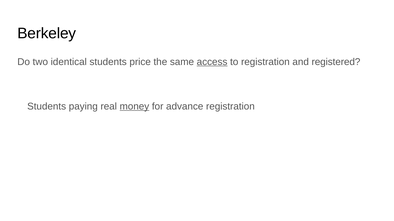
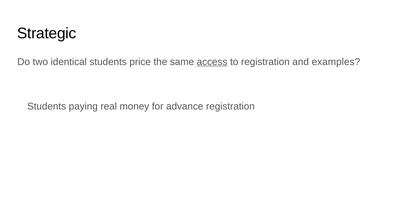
Berkeley: Berkeley -> Strategic (47, 33)
registered: registered -> examples (336, 62)
money underline: present -> none (134, 107)
